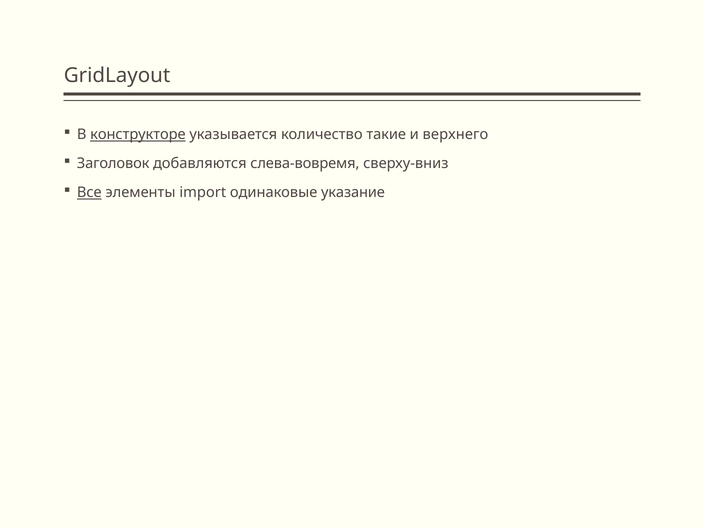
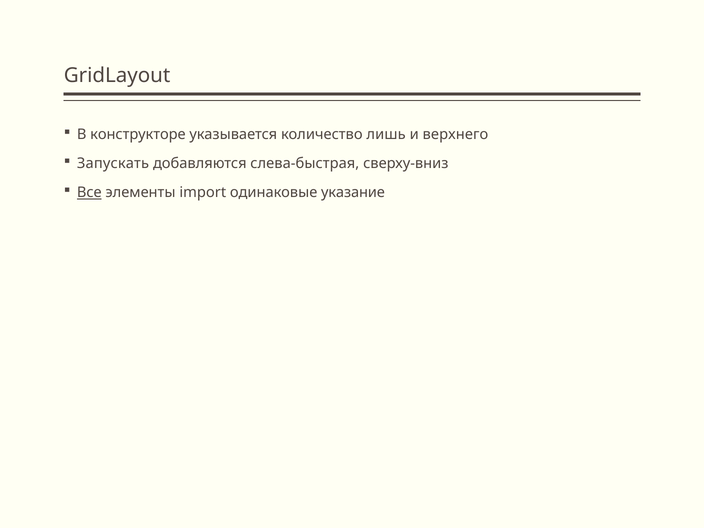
конструкторе underline: present -> none (138, 135)
такие: такие -> лишь (386, 135)
Заголовок: Заголовок -> Запускать (113, 164)
слева-вовремя: слева-вовремя -> слева-быстрая (305, 164)
